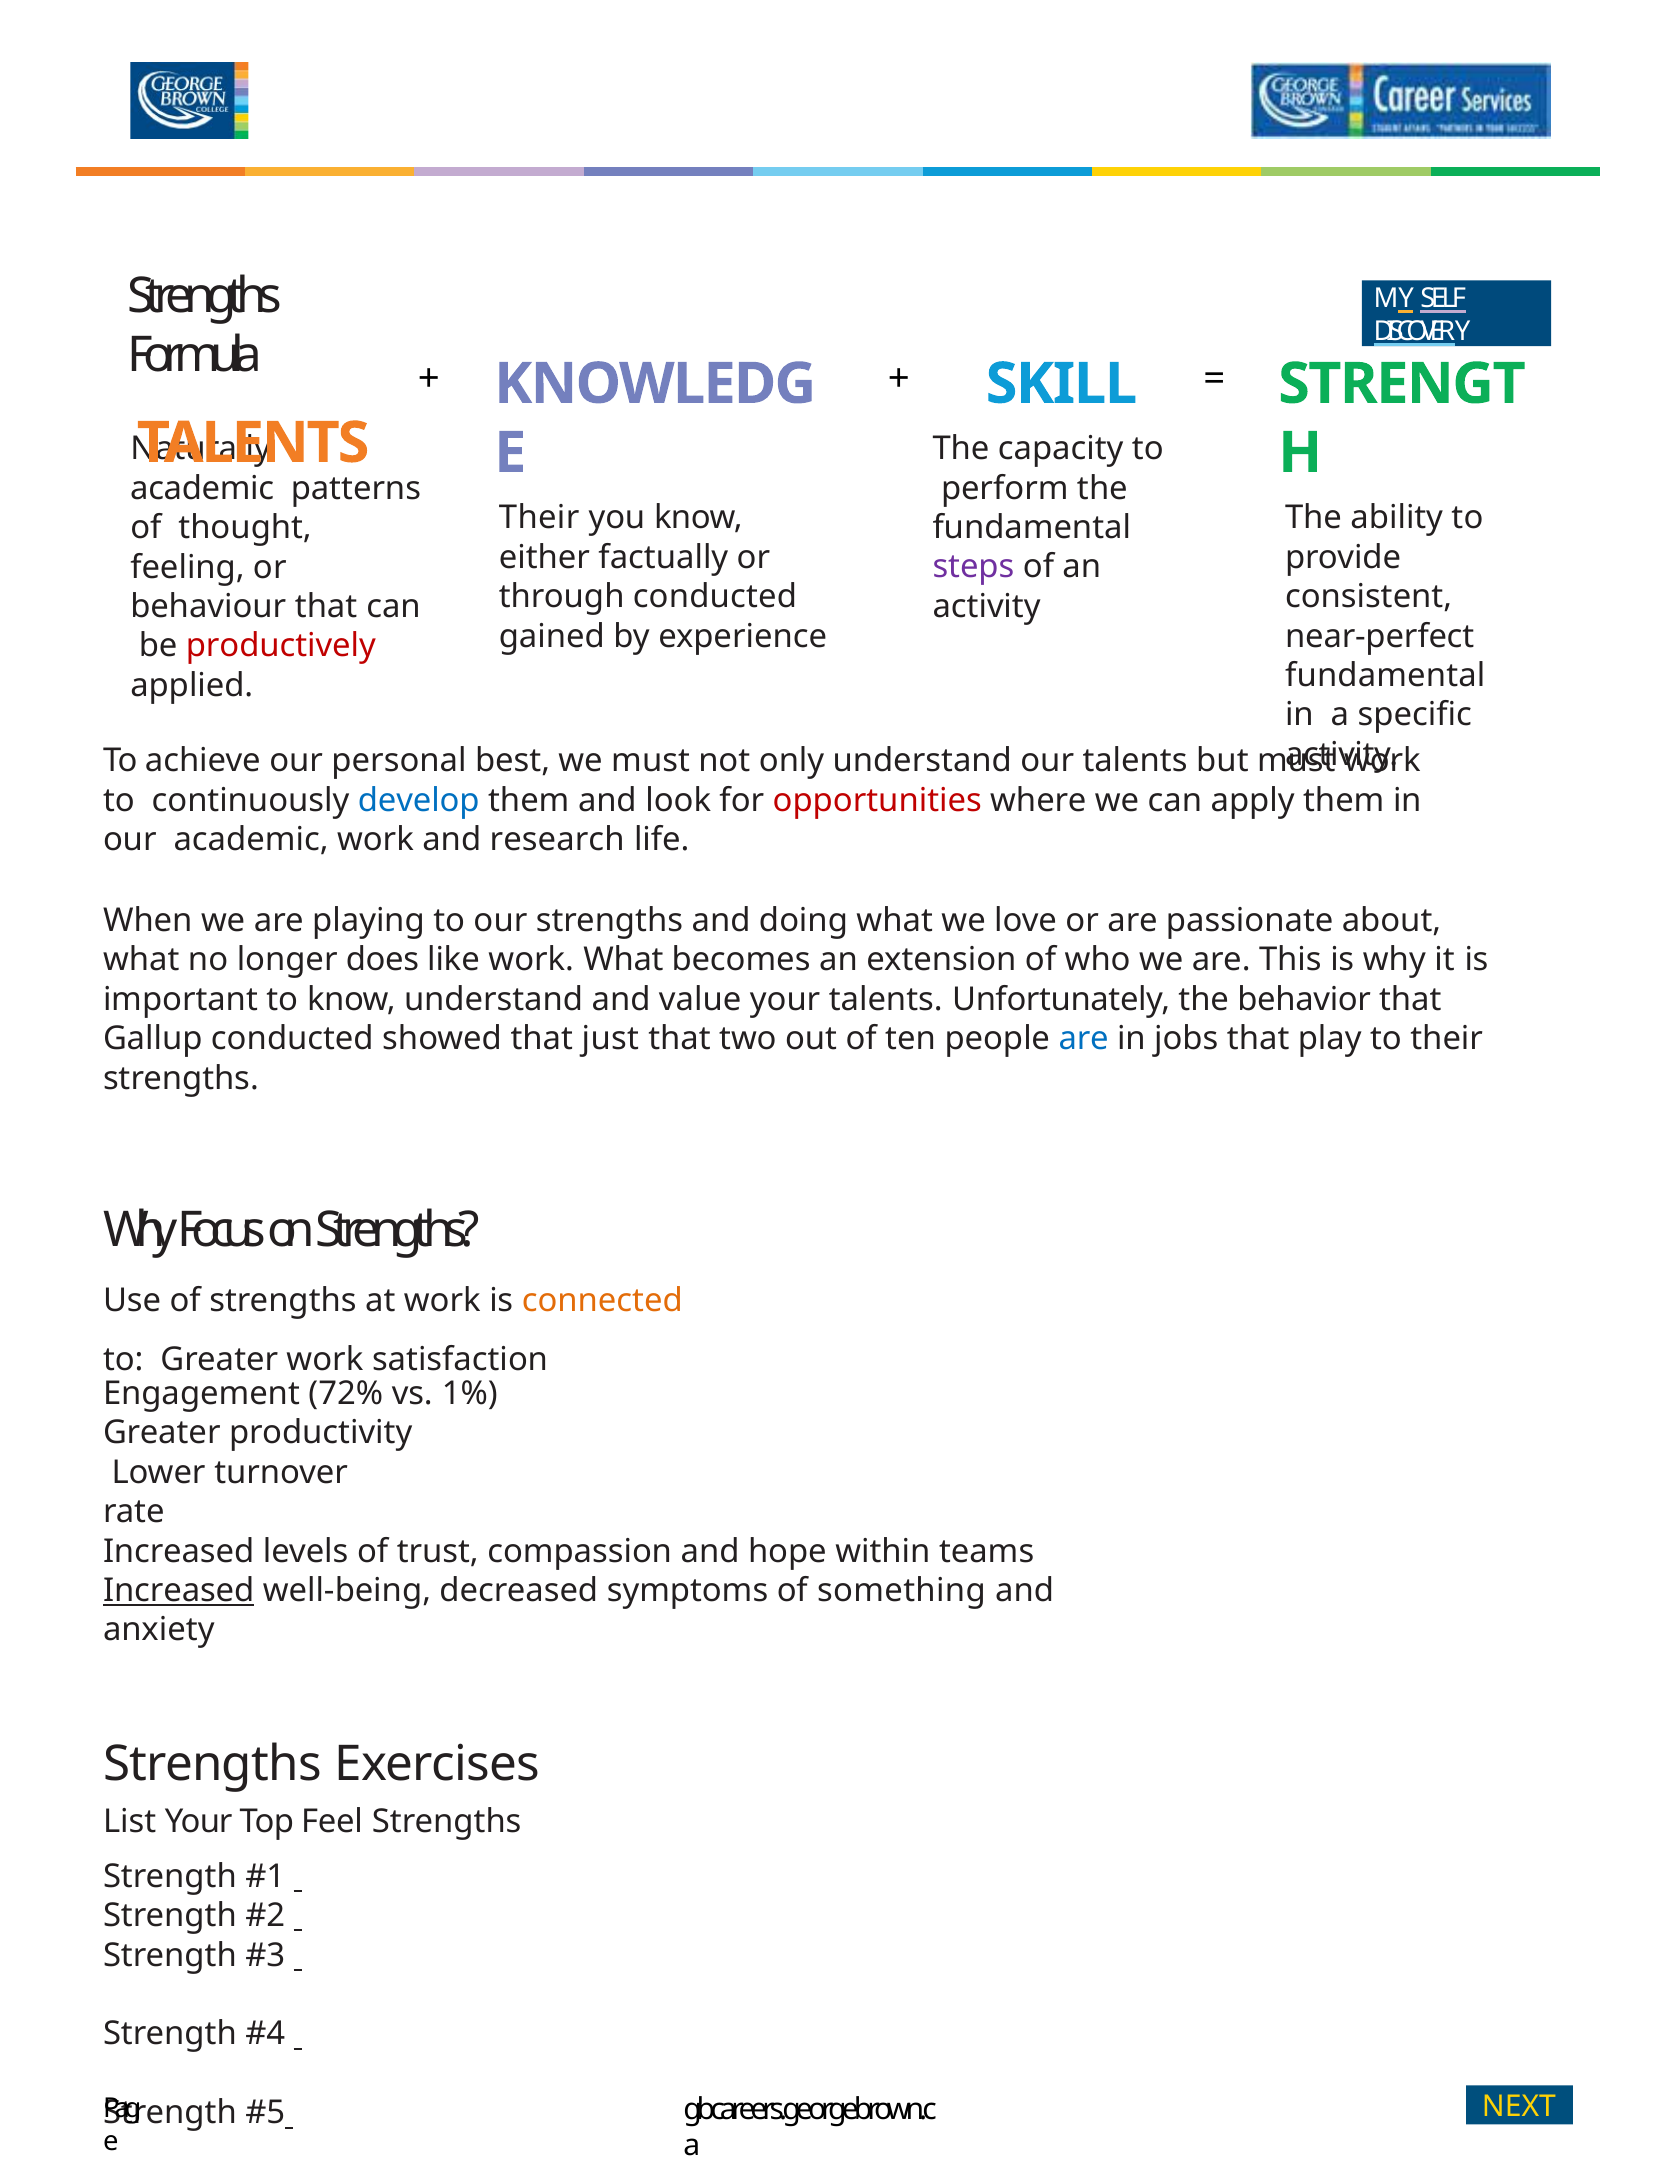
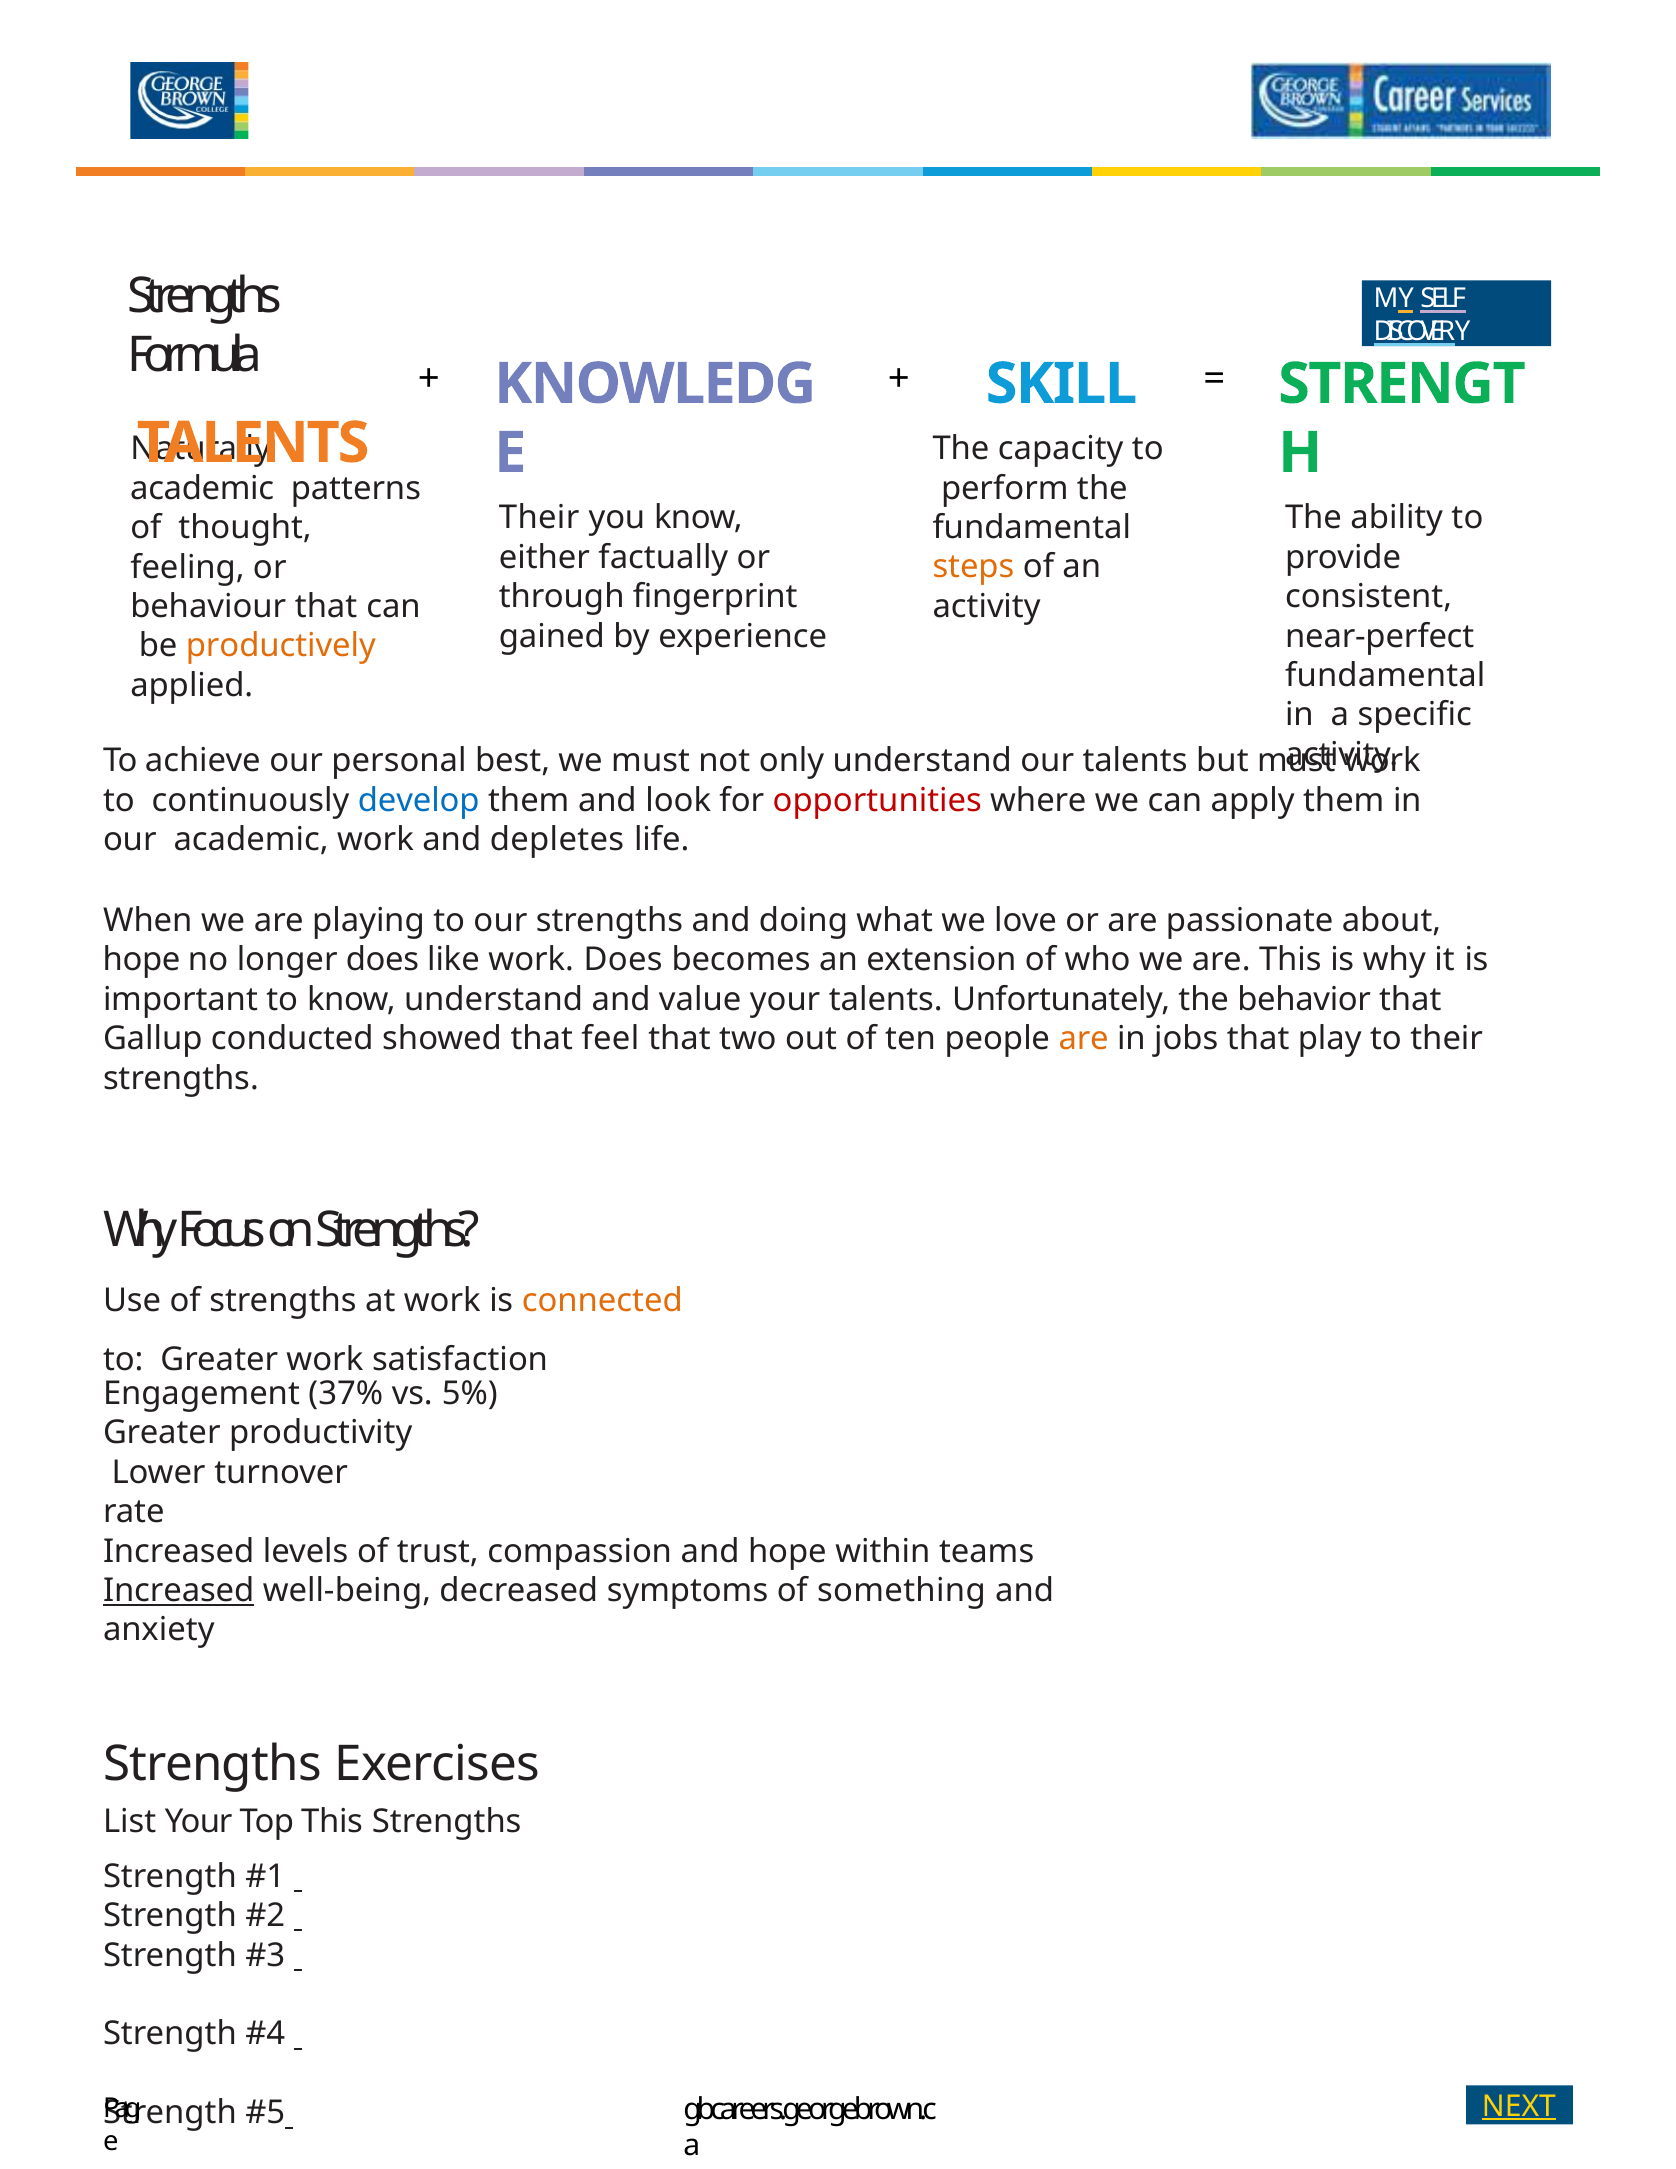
steps colour: purple -> orange (973, 567)
through conducted: conducted -> fingerprint (715, 597)
productively colour: red -> orange (281, 646)
research: research -> depletes (557, 840)
what: what -> hope (141, 960)
work What: What -> Does (623, 960)
just: just -> feel (610, 1039)
are colour: blue -> orange (1084, 1039)
72%: 72% -> 37% (346, 1393)
1%: 1% -> 5% (470, 1393)
Top Feel: Feel -> This (332, 1822)
NEXT underline: none -> present (1519, 2106)
